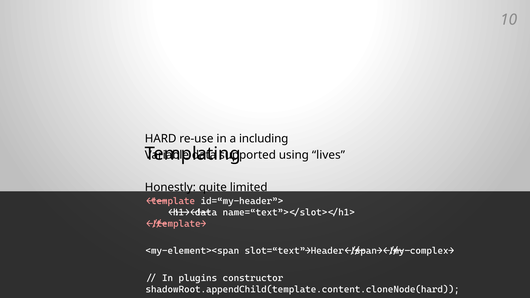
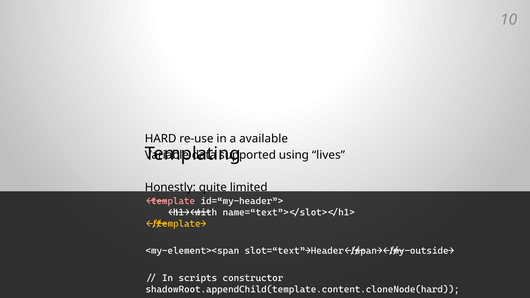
including: including -> available (264, 139)
<h1><data: <h1><data -> <h1><with (192, 213)
</template> colour: pink -> yellow (176, 224)
slot=“text”>Header</span></my-complex>: slot=“text”>Header</span></my-complex> -> slot=“text”>Header</span></my-outside> (349, 251)
plugins: plugins -> scripts (198, 278)
